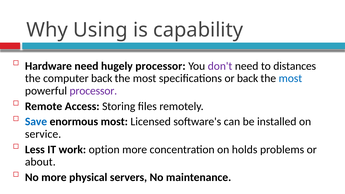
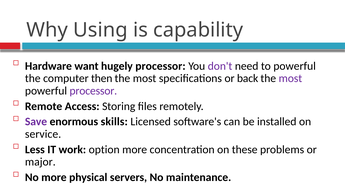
Hardware need: need -> want (87, 66)
to distances: distances -> powerful (295, 66)
computer back: back -> then (102, 78)
most colour: blue -> purple (290, 78)
Save colour: blue -> purple (36, 122)
enormous most: most -> skills (114, 122)
holds: holds -> these (245, 150)
about: about -> major (40, 162)
